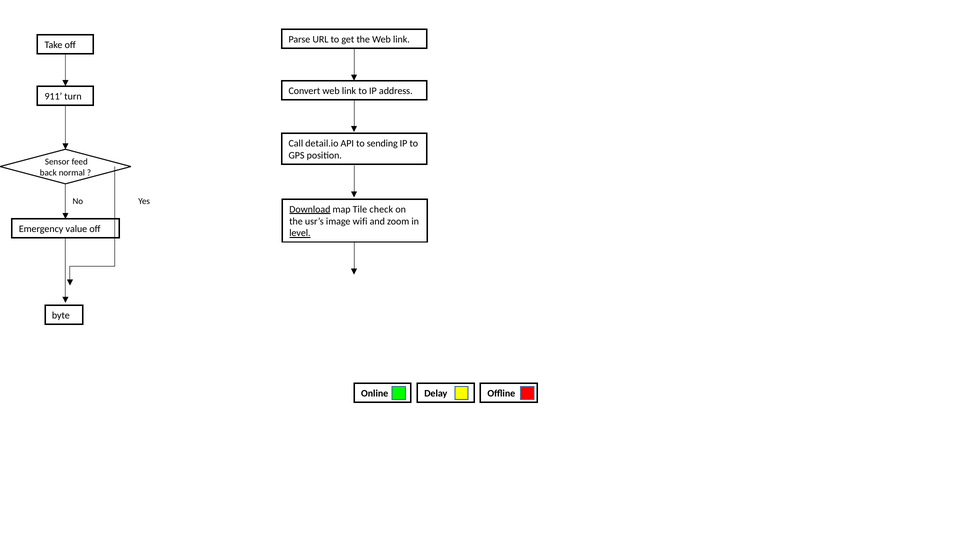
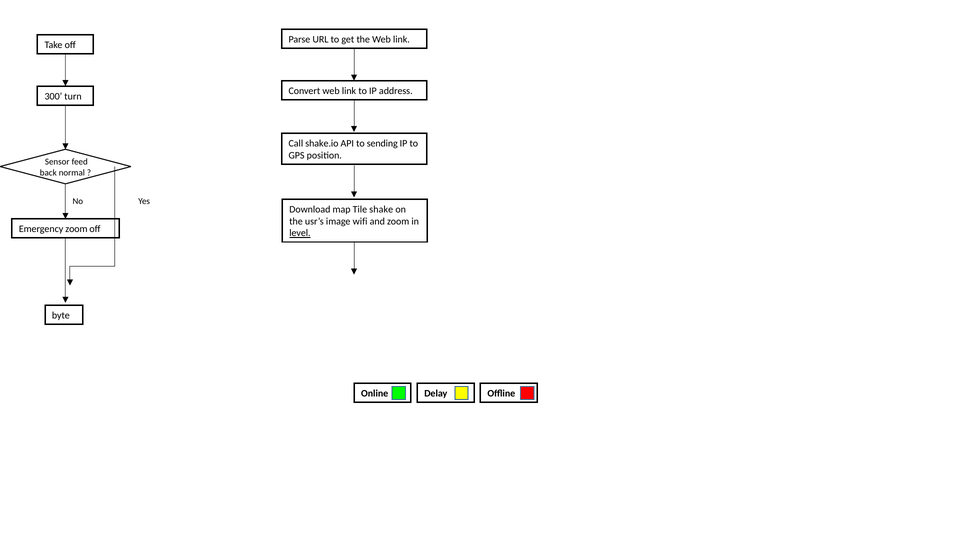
911: 911 -> 300 (53, 96)
detail.io: detail.io -> shake.io (322, 144)
Download underline: present -> none (310, 209)
check: check -> shake (381, 209)
Emergency value: value -> zoom (76, 229)
